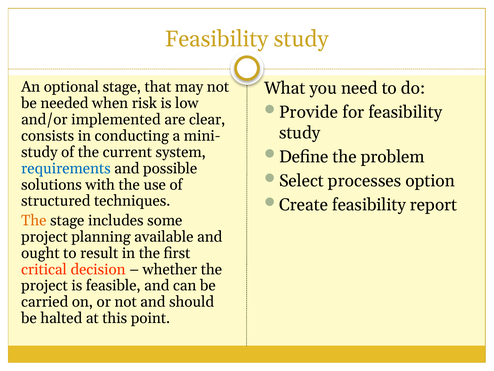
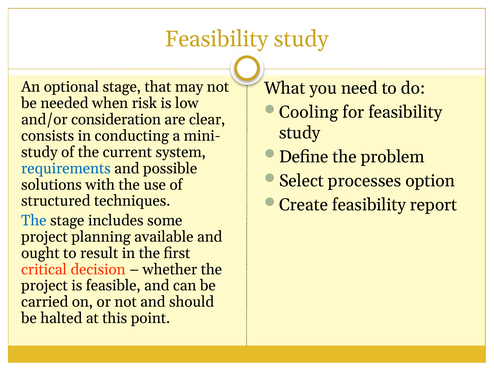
Provide: Provide -> Cooling (309, 112)
implemented: implemented -> consideration (116, 119)
The colour: orange -> blue (34, 220)
